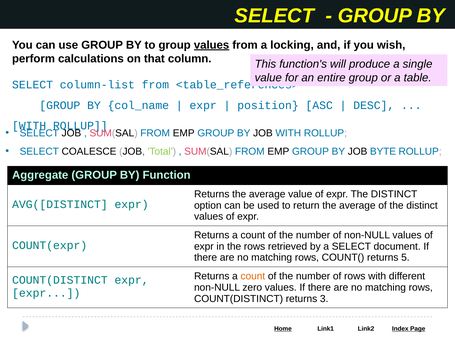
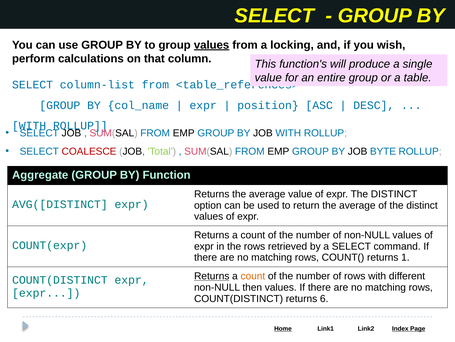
COALESCE colour: black -> red (89, 151)
document: document -> command (397, 246)
5: 5 -> 1 (405, 257)
Returns underline: none -> present (212, 276)
zero: zero -> then (252, 287)
3: 3 -> 6 (324, 298)
